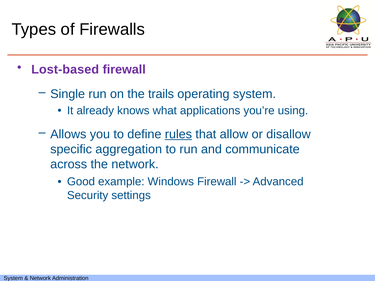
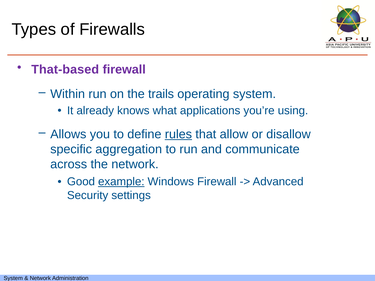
Lost-based: Lost-based -> That-based (65, 70)
Single: Single -> Within (68, 94)
example underline: none -> present (121, 182)
